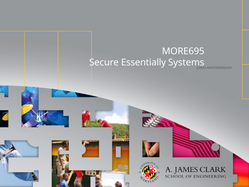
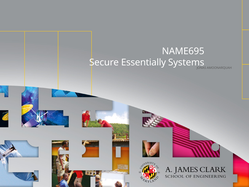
MORE695: MORE695 -> NAME695 (183, 51)
